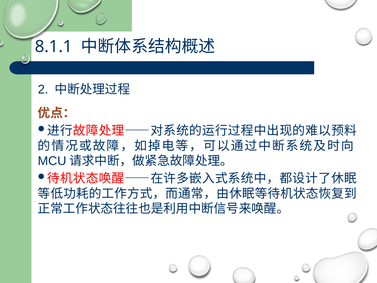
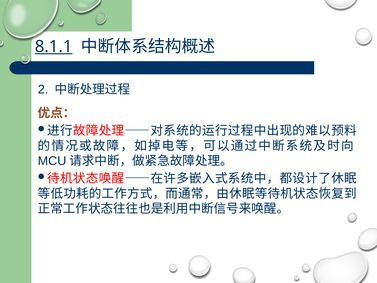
8.1.1 underline: none -> present (54, 47)
